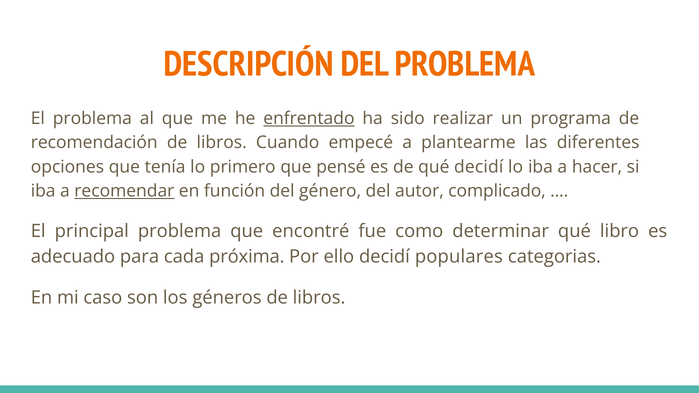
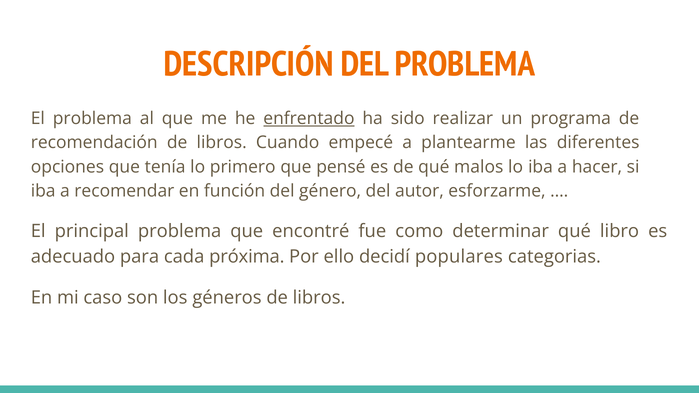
qué decidí: decidí -> malos (479, 167)
recomendar underline: present -> none (124, 191)
complicado: complicado -> esforzarme (497, 191)
